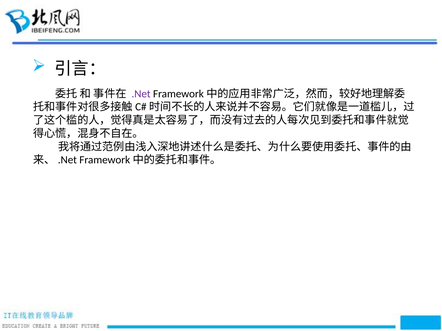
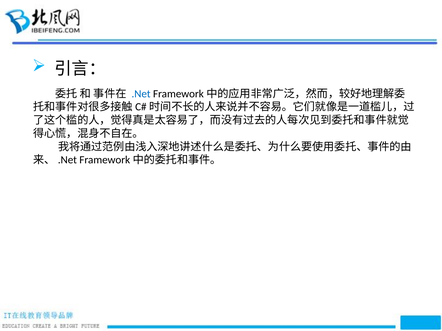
.Net colour: purple -> blue (141, 94)
